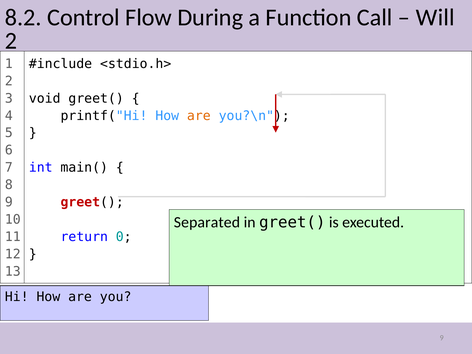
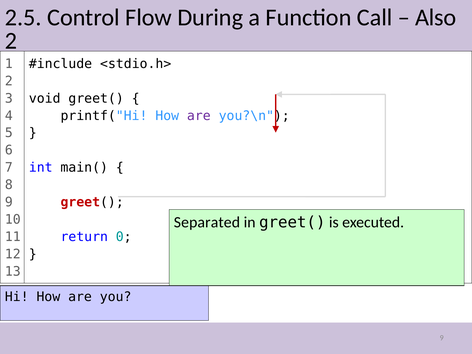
8.2: 8.2 -> 2.5 (23, 18)
Will: Will -> Also (436, 18)
are colour: orange -> purple (199, 116)
